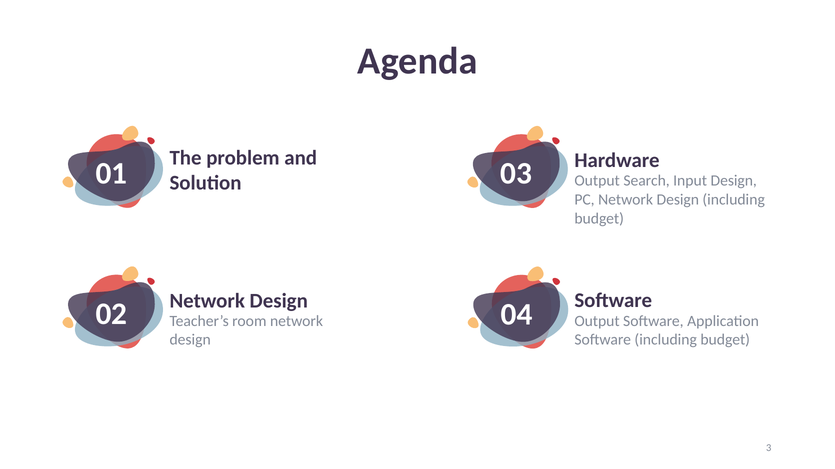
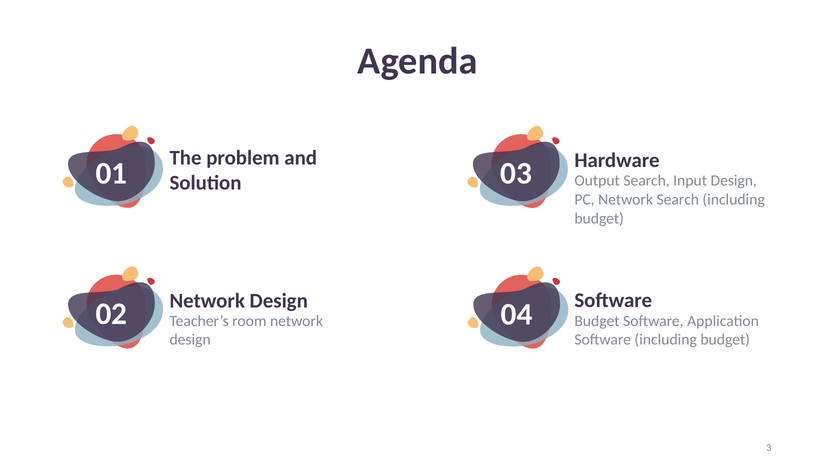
PC Network Design: Design -> Search (678, 200)
Output: Output -> Budget (597, 321)
